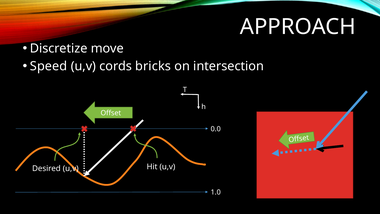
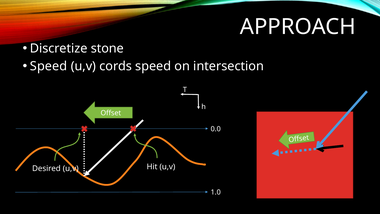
move: move -> stone (107, 48)
cords bricks: bricks -> speed (153, 66)
